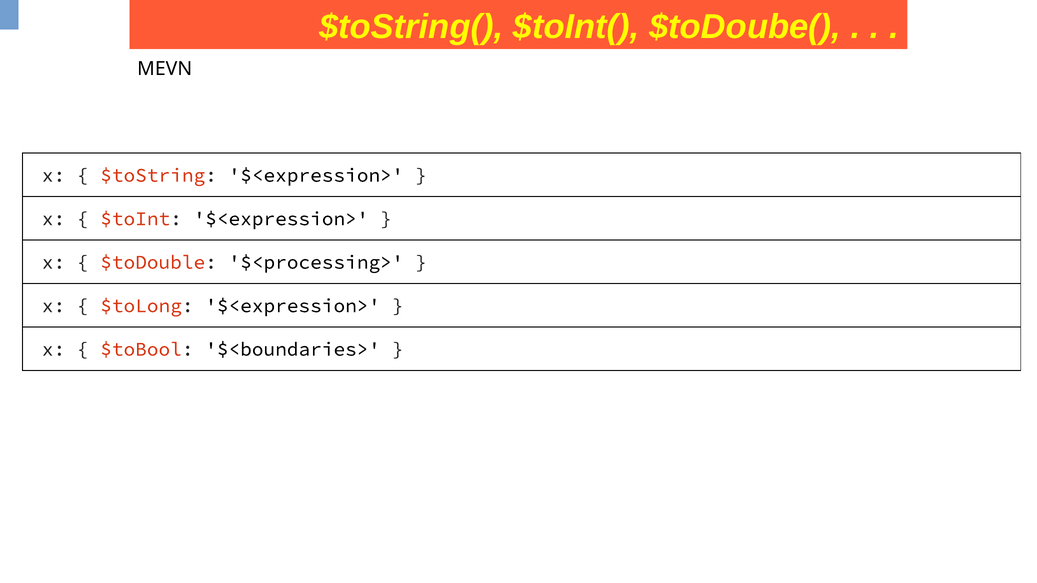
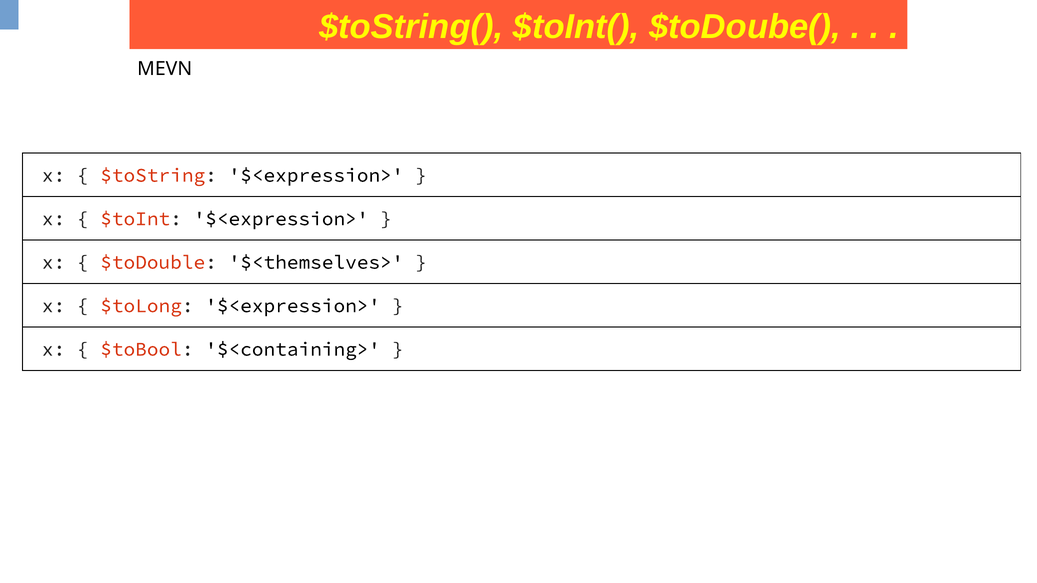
$<processing>: $<processing> -> $<themselves> (316, 262)
$<boundaries>: $<boundaries> -> $<containing> (293, 349)
